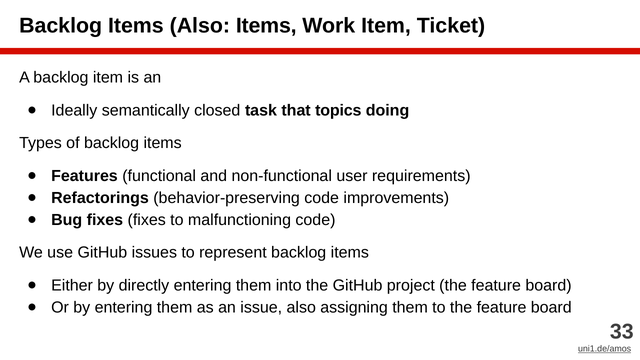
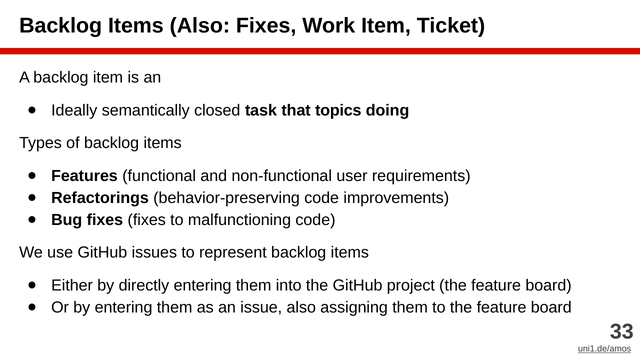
Also Items: Items -> Fixes (266, 25)
